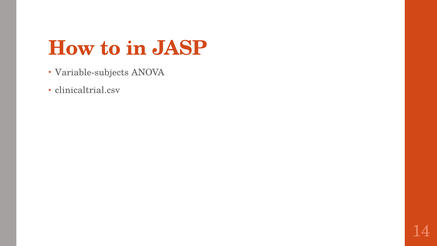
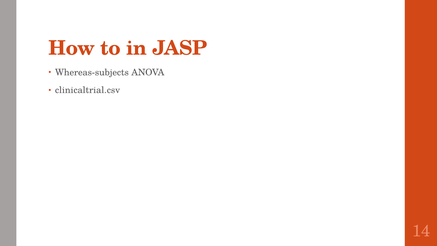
Variable-subjects: Variable-subjects -> Whereas-subjects (92, 72)
